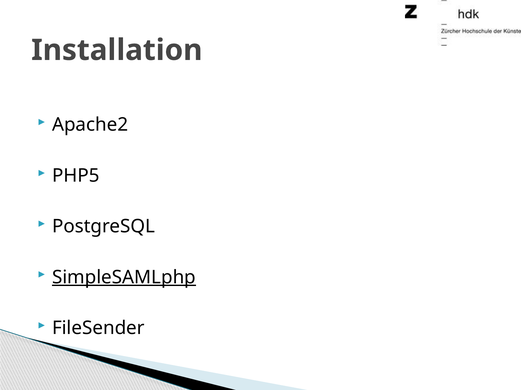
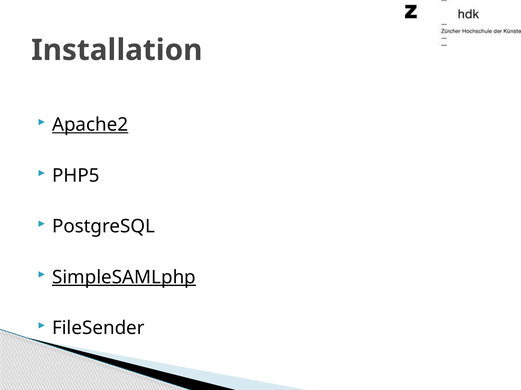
Apache2 underline: none -> present (90, 125)
